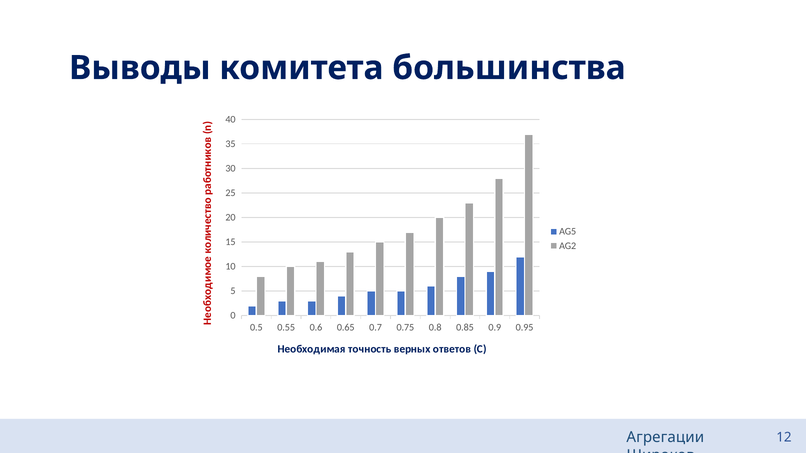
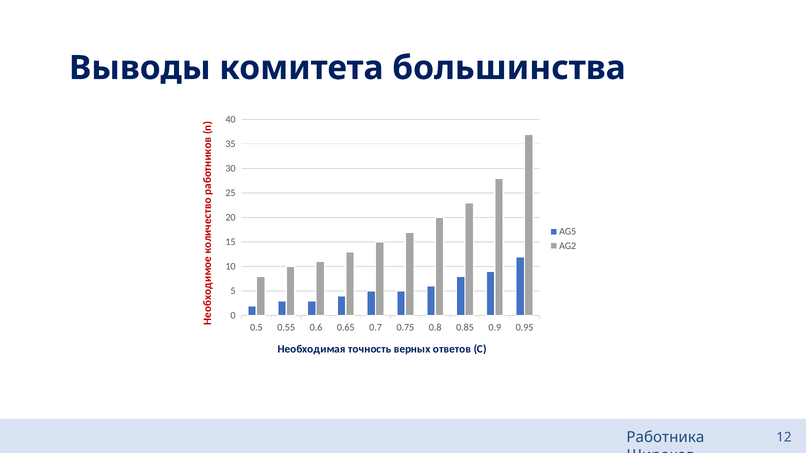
Агрегации: Агрегации -> Работника (665, 437)
